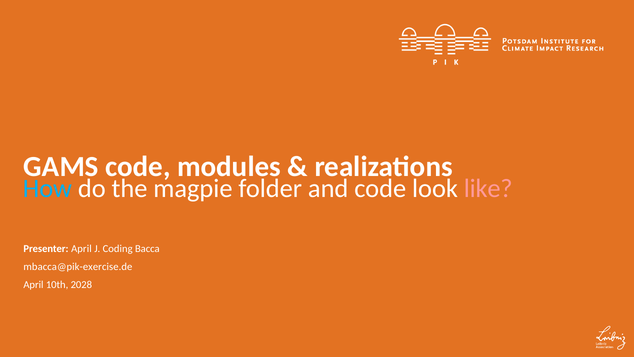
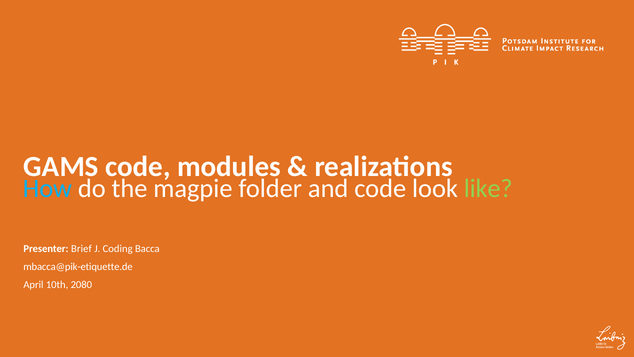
like colour: pink -> light green (488, 188)
Presenter April: April -> Brief (81, 249)
mbacca@pik-exercise.de: mbacca@pik-exercise.de -> mbacca@pik-etiquette.de (78, 267)
2028: 2028 -> 2080 (81, 285)
